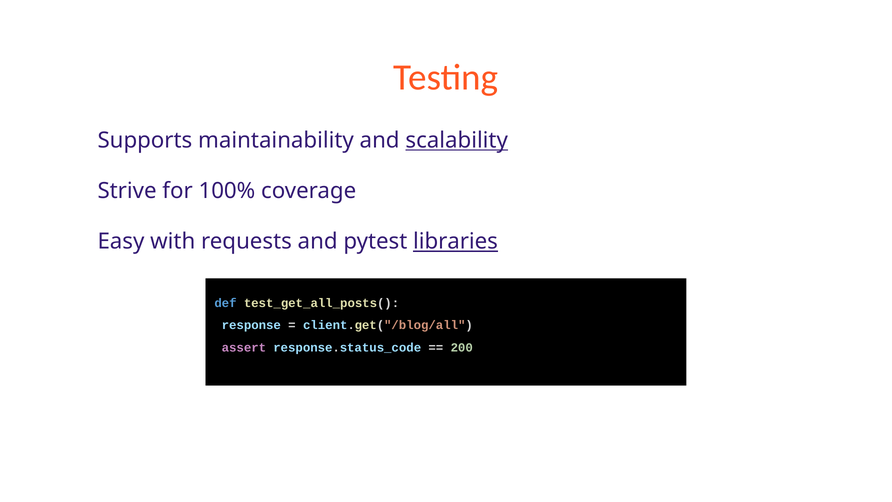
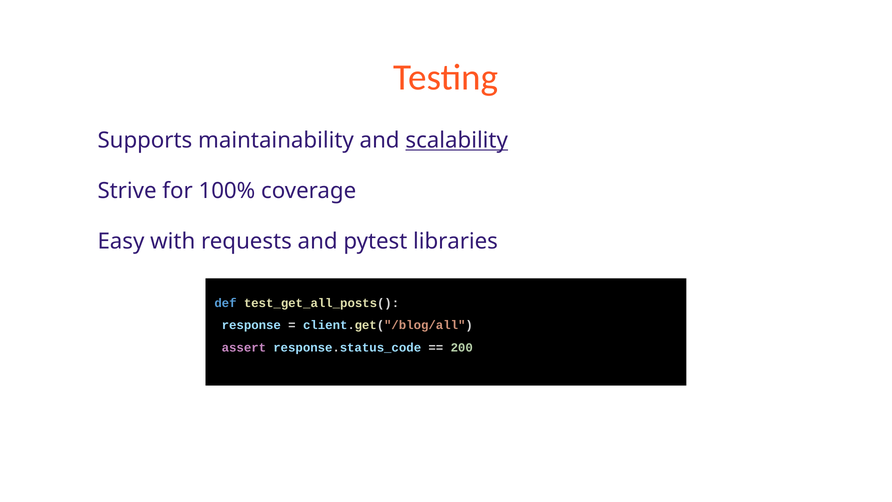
libraries underline: present -> none (455, 241)
